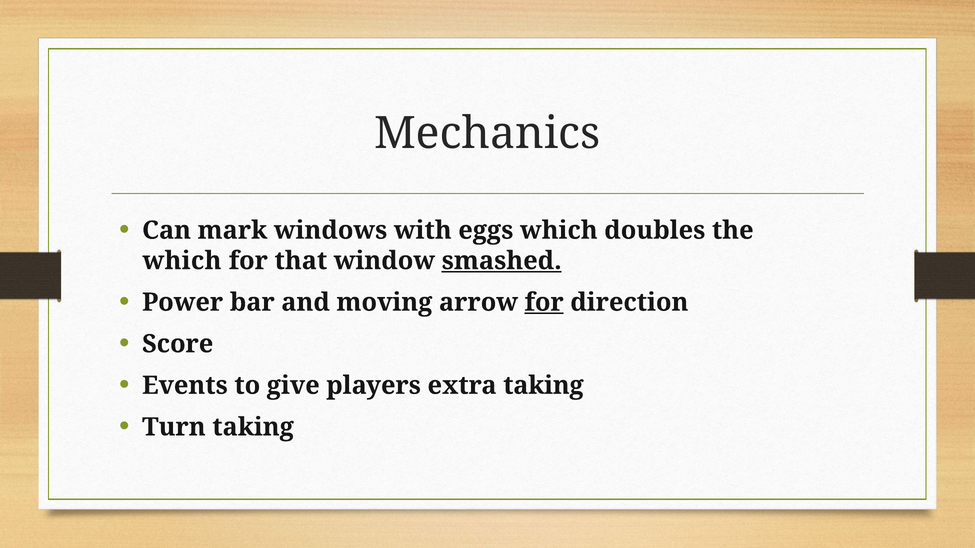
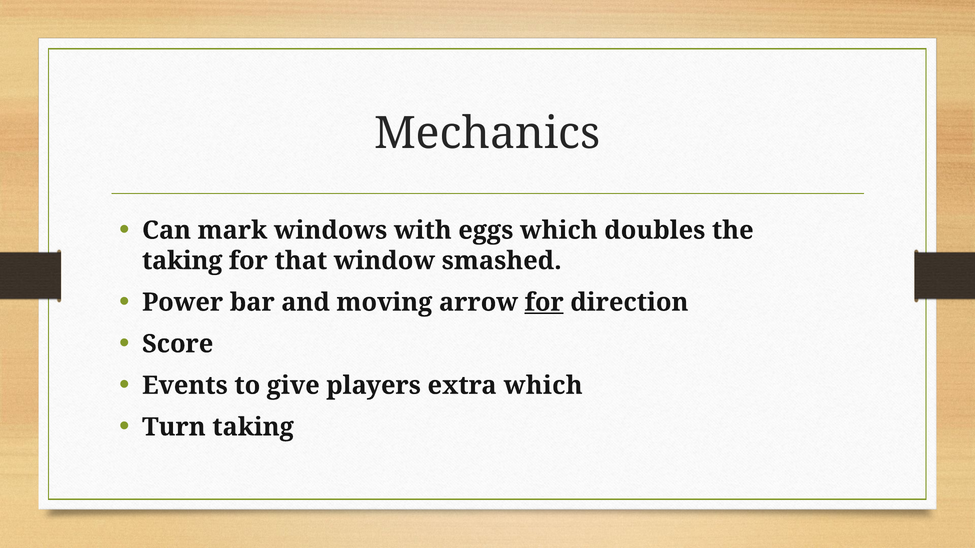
which: which -> taking (182, 261)
smashed underline: present -> none (502, 261)
extra taking: taking -> which (543, 386)
